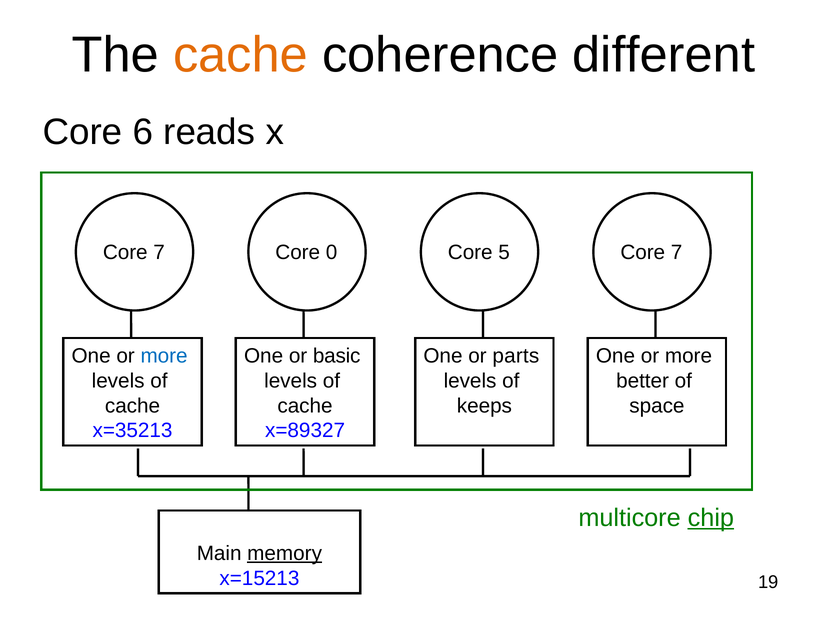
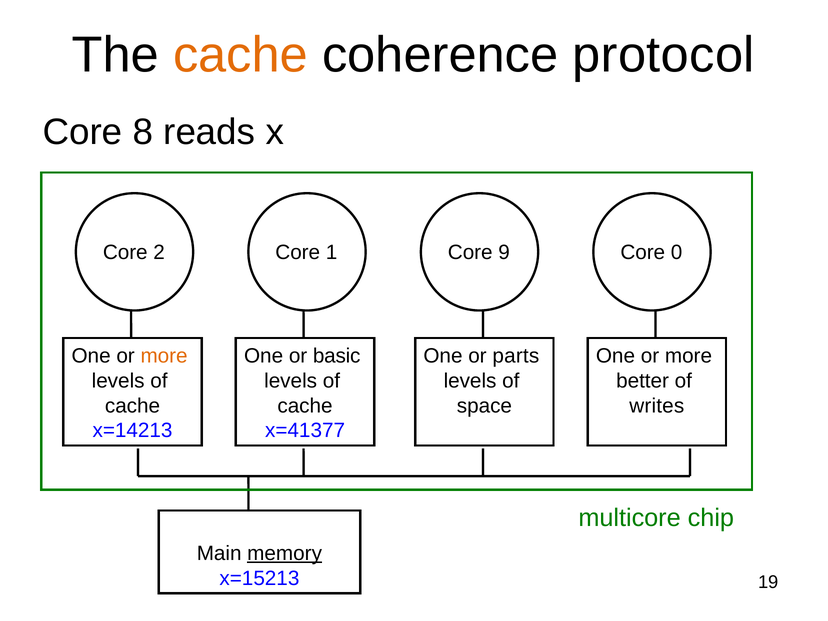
different: different -> protocol (664, 55)
6: 6 -> 8 (143, 132)
7: 7 -> 2 (159, 252)
0: 0 -> 1 (332, 252)
5: 5 -> 9 (504, 252)
7: 7 -> 0 (677, 252)
more colour: blue -> orange (164, 356)
keeps: keeps -> space (484, 406)
space: space -> writes (657, 406)
x=35213: x=35213 -> x=14213 (133, 431)
x=89327: x=89327 -> x=41377 (305, 431)
chip underline: present -> none (711, 518)
